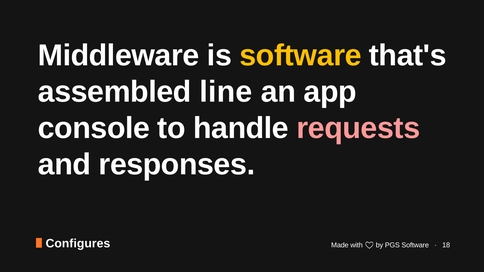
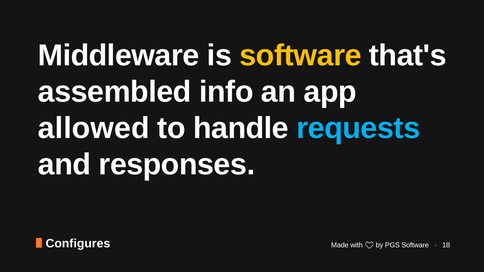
line: line -> info (226, 92)
console: console -> allowed (94, 128)
requests colour: pink -> light blue (358, 128)
